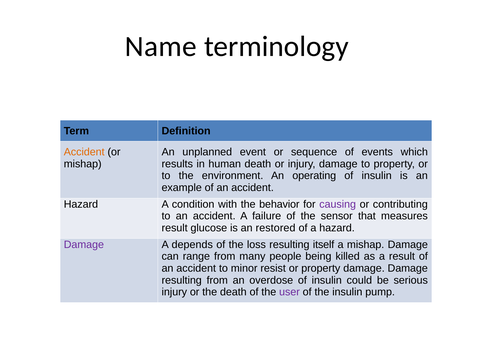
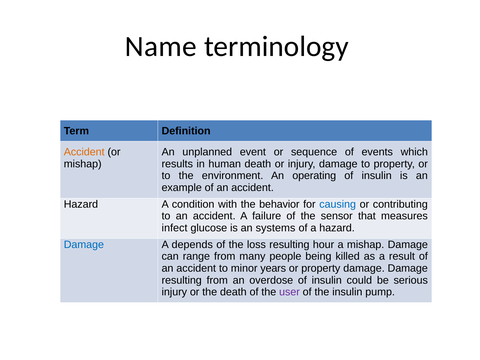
causing colour: purple -> blue (338, 204)
result: result -> infect (175, 228)
restored: restored -> systems (276, 228)
Damage colour: purple -> blue (84, 245)
itself: itself -> hour (324, 245)
resist: resist -> years (273, 268)
